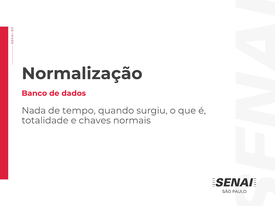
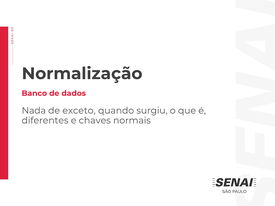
tempo: tempo -> exceto (79, 111)
totalidade: totalidade -> diferentes (45, 121)
